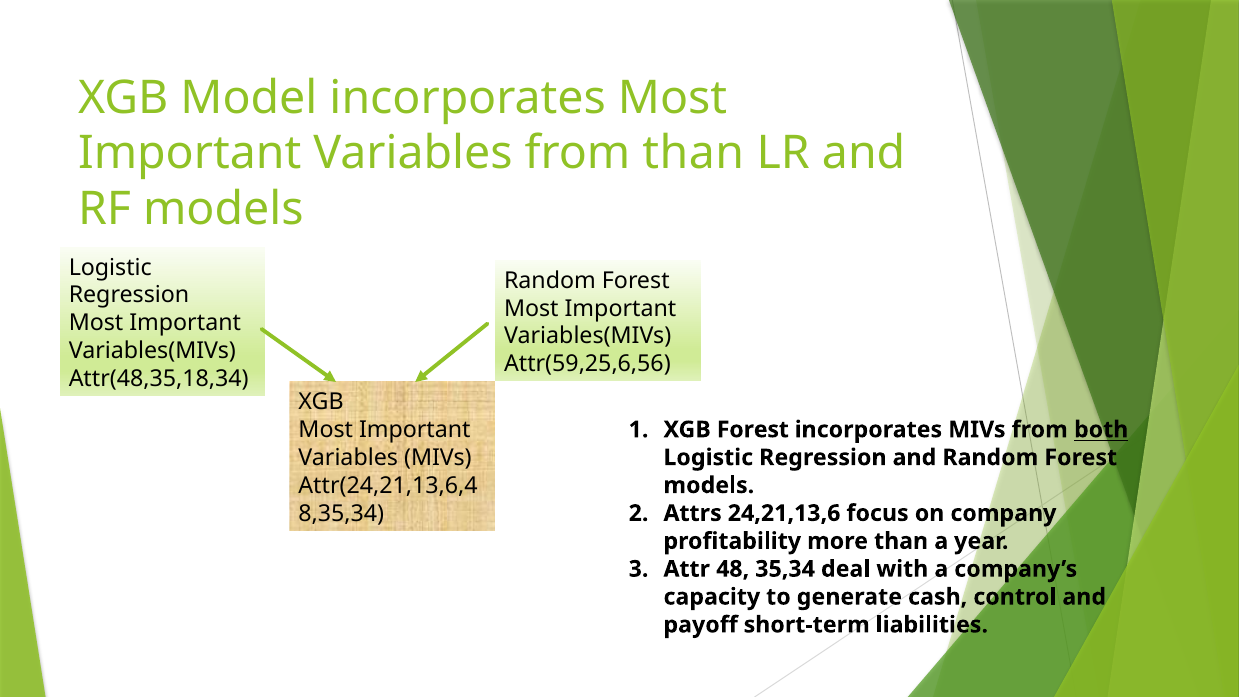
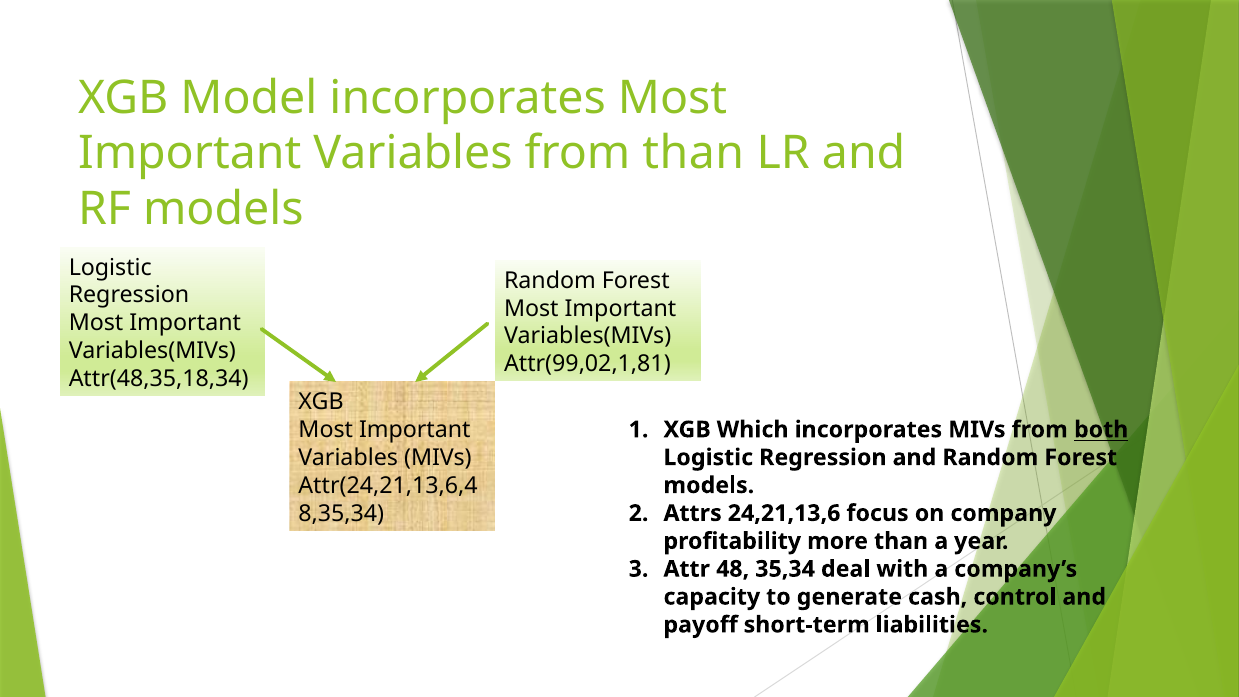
Attr(59,25,6,56: Attr(59,25,6,56 -> Attr(99,02,1,81 (587, 364)
XGB Forest: Forest -> Which (753, 430)
